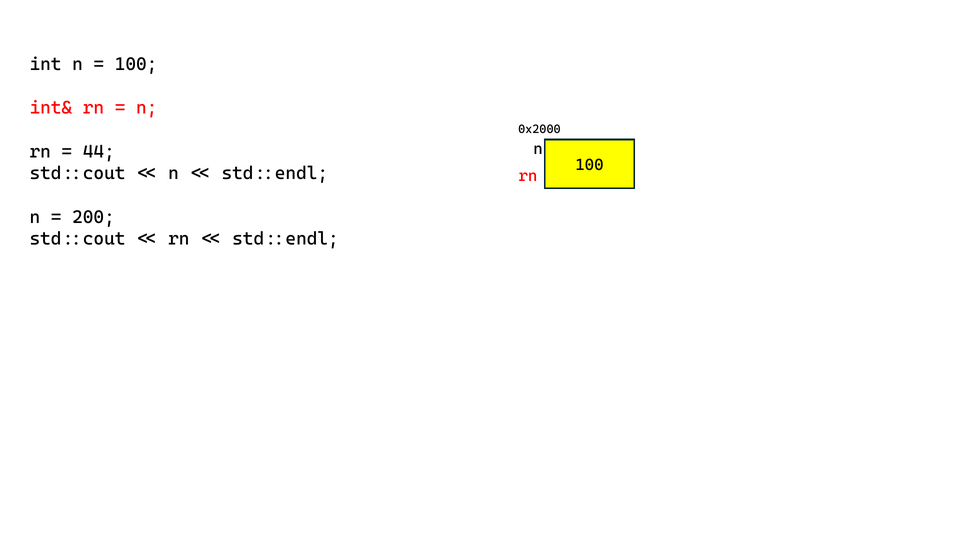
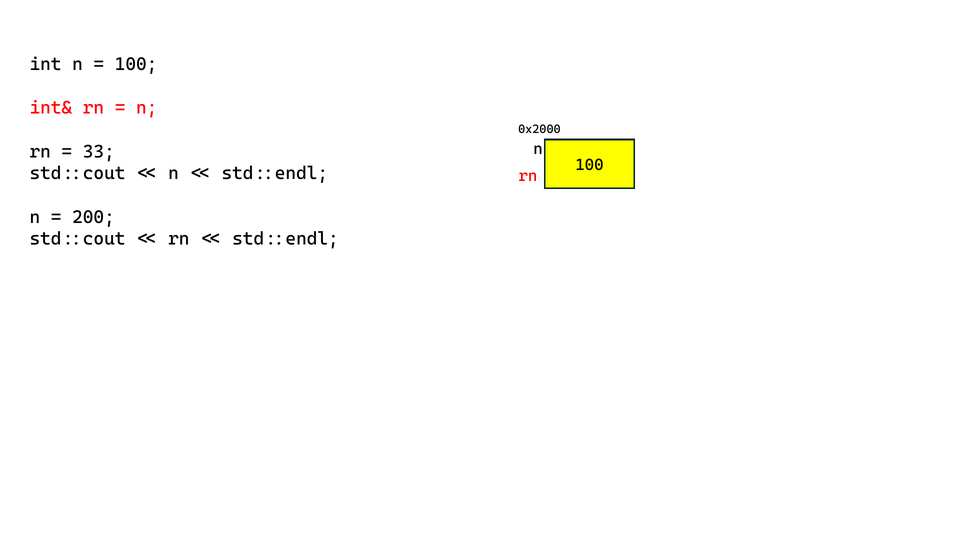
44: 44 -> 33 (99, 152)
